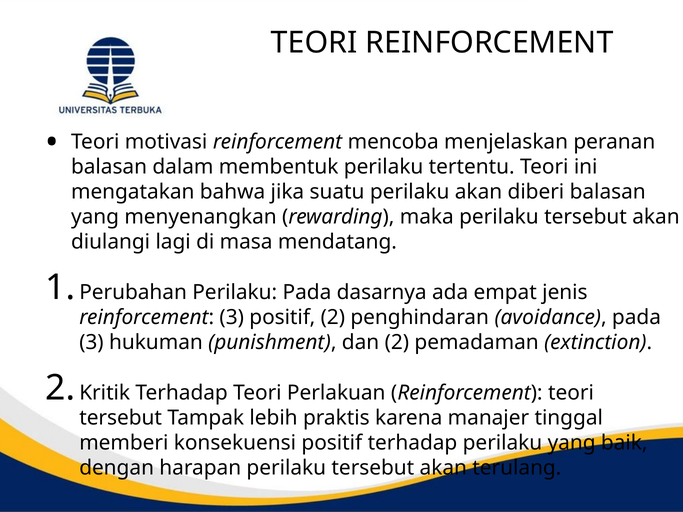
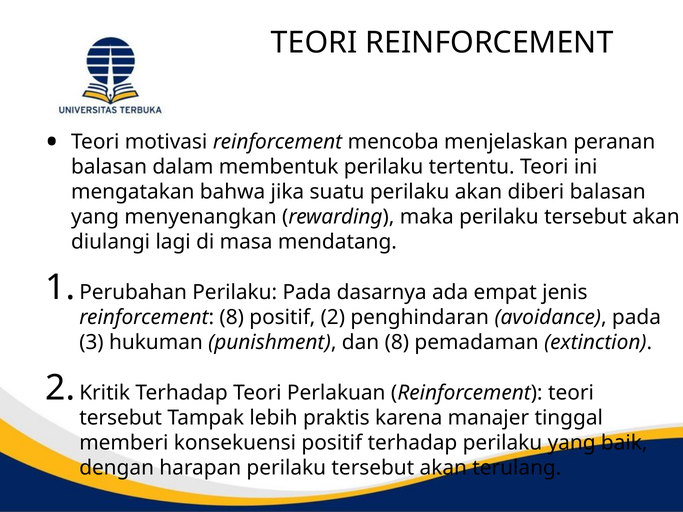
reinforcement 3: 3 -> 8 (232, 317)
dan 2: 2 -> 8 (397, 342)
